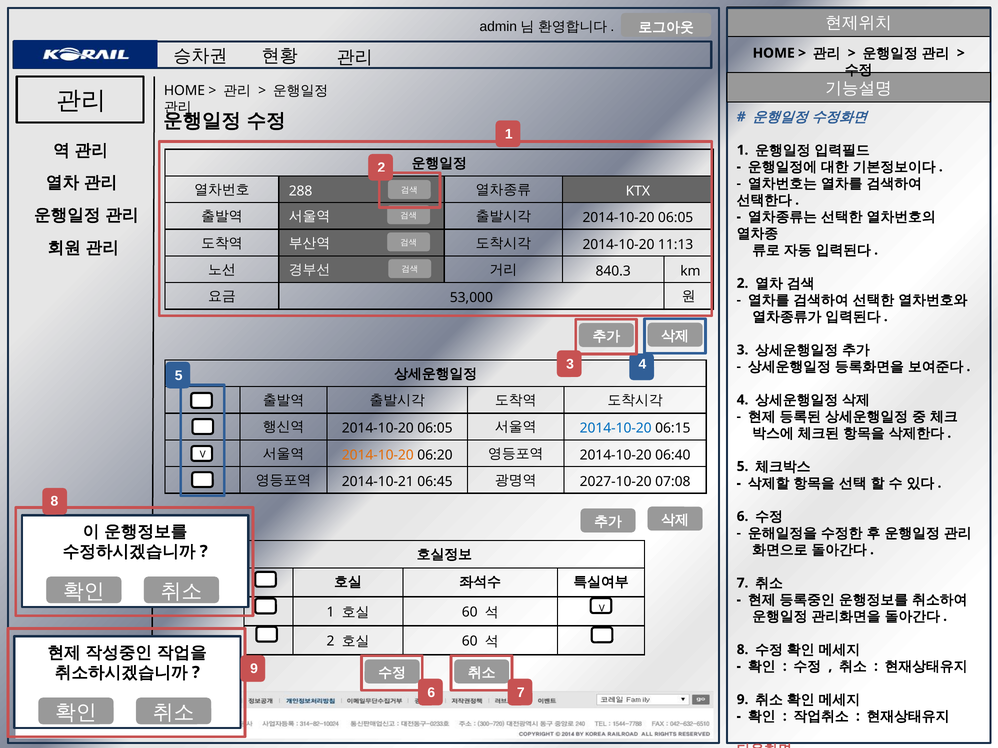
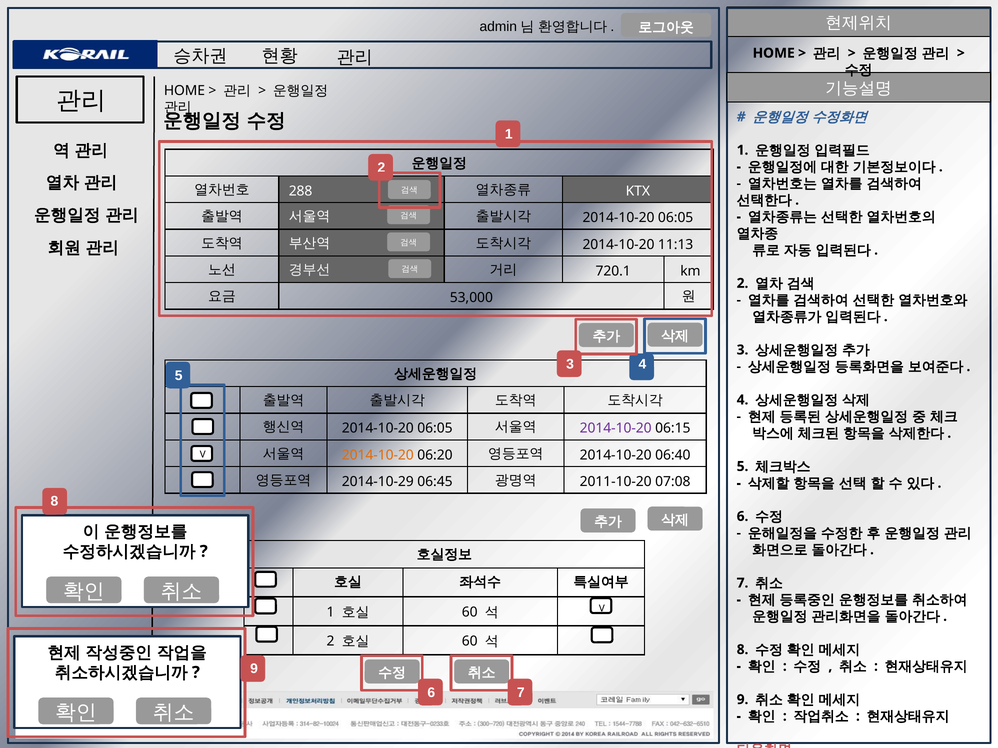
840.3: 840.3 -> 720.1 (613, 271)
2014-10-20 colour: blue -> purple (616, 429)
2014-10-21: 2014-10-21 -> 2014-10-29 (378, 482)
2027-10-20: 2027-10-20 -> 2011-10-20 (616, 482)
